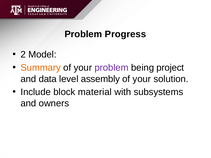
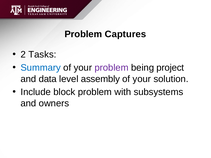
Progress: Progress -> Captures (125, 34)
Model: Model -> Tasks (42, 55)
Summary colour: orange -> blue (41, 68)
block material: material -> problem (95, 92)
